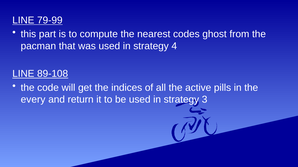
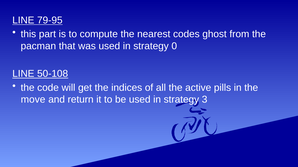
79-99: 79-99 -> 79-95 (50, 20)
4: 4 -> 0 (174, 46)
89-108: 89-108 -> 50-108 (53, 74)
every: every -> move (33, 100)
